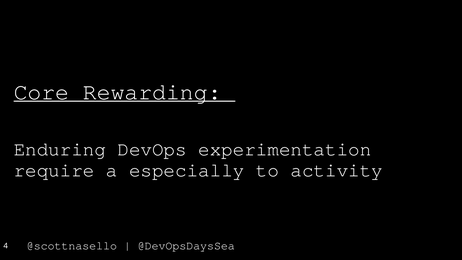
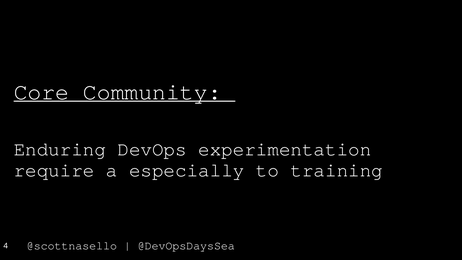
Rewarding: Rewarding -> Community (152, 92)
activity: activity -> training (337, 170)
